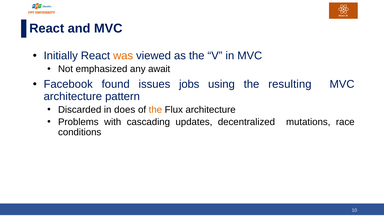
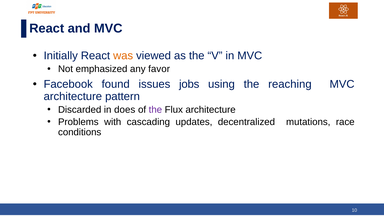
await: await -> favor (159, 69)
resulting: resulting -> reaching (290, 84)
the colour: orange -> purple (155, 110)
